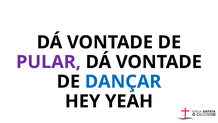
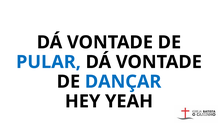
PULAR colour: purple -> blue (48, 62)
